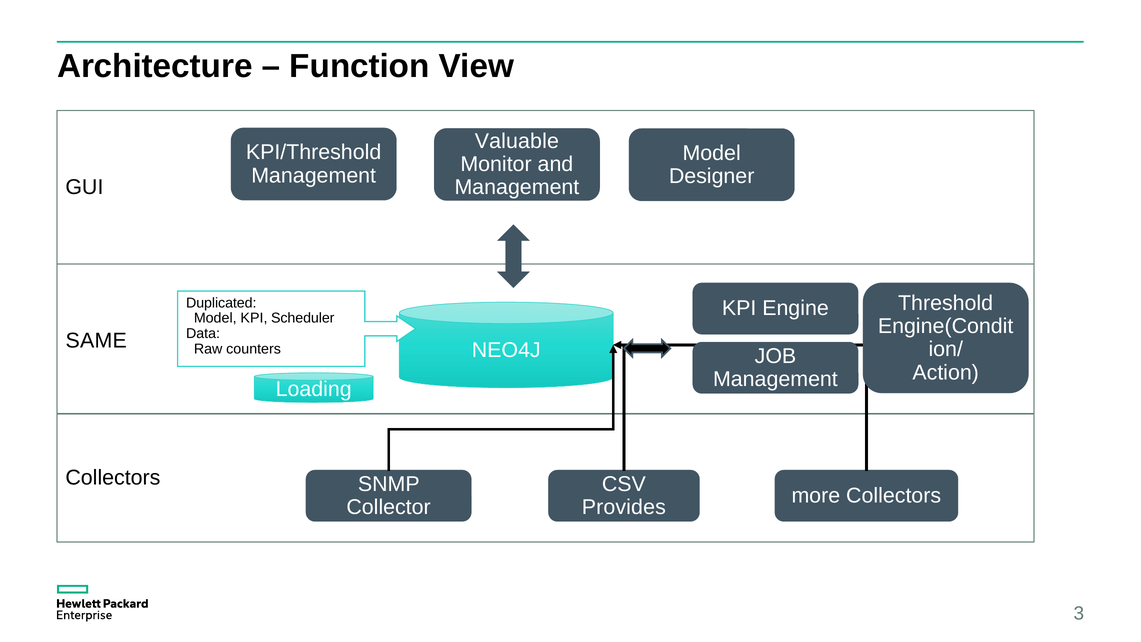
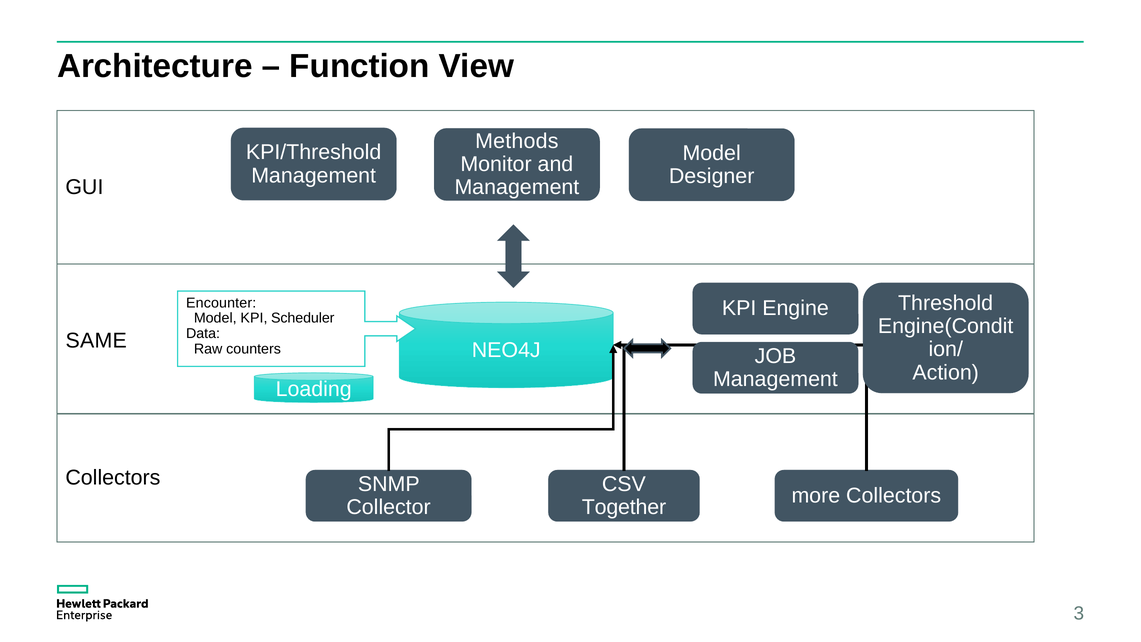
Valuable: Valuable -> Methods (517, 141)
Duplicated: Duplicated -> Encounter (221, 303)
Provides: Provides -> Together (624, 507)
